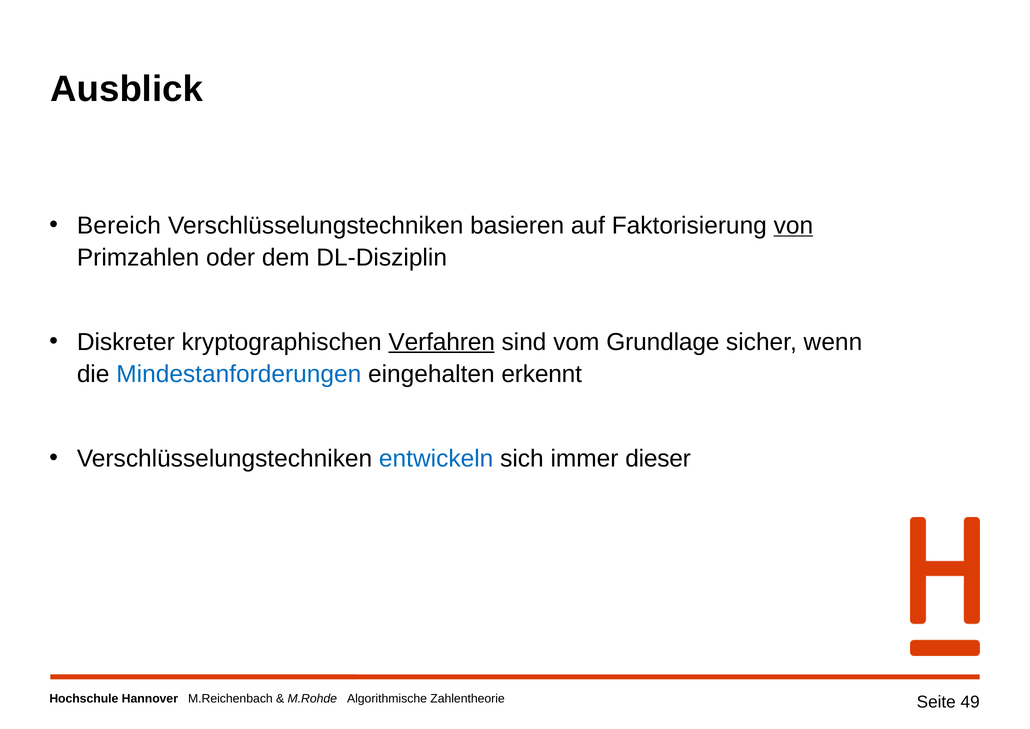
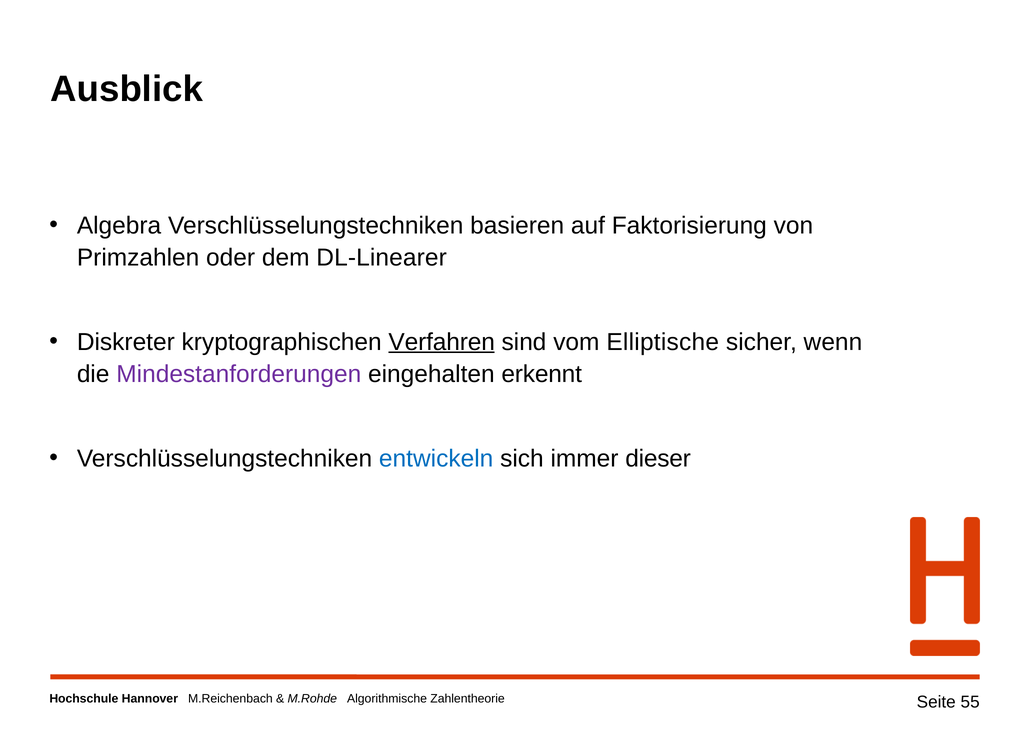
Bereich: Bereich -> Algebra (119, 225)
von underline: present -> none (793, 225)
DL-Disziplin: DL-Disziplin -> DL-Linearer (382, 258)
Grundlage: Grundlage -> Elliptische (663, 342)
Mindestanforderungen colour: blue -> purple (239, 374)
49: 49 -> 55 (970, 702)
